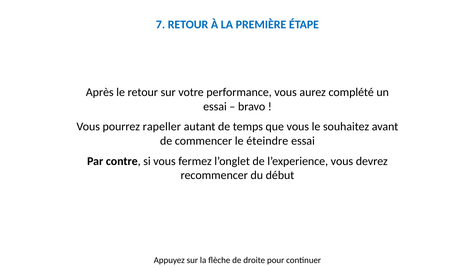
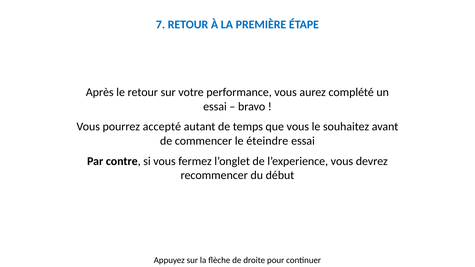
rapeller: rapeller -> accepté (162, 127)
